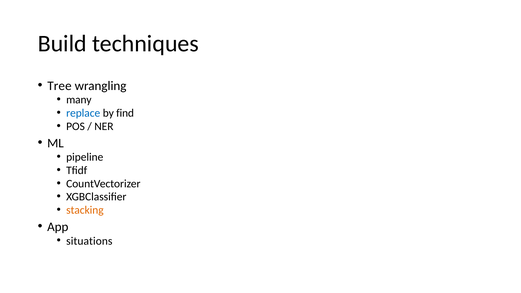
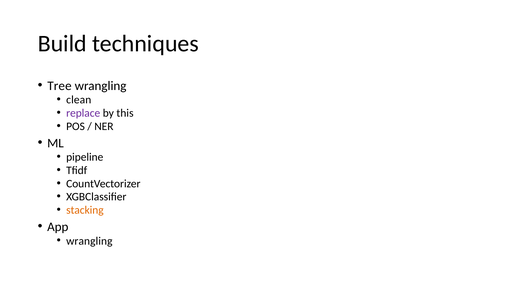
many: many -> clean (79, 100)
replace colour: blue -> purple (83, 113)
find: find -> this (125, 113)
situations: situations -> wrangling (89, 241)
